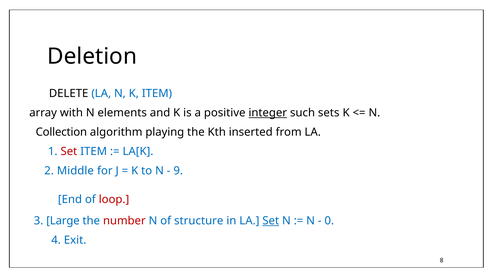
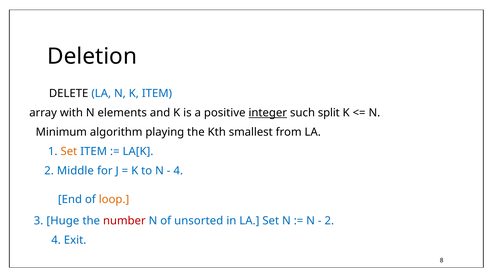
sets: sets -> split (329, 113)
Collection: Collection -> Minimum (61, 132)
inserted: inserted -> smallest (251, 132)
Set colour: red -> orange (69, 152)
9: 9 -> 4 (178, 171)
loop colour: red -> orange (114, 200)
Large: Large -> Huge (63, 221)
structure: structure -> unsorted (199, 221)
Set underline: present -> none (271, 221)
0: 0 -> 2 (329, 221)
